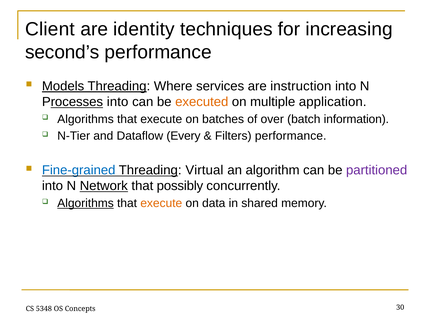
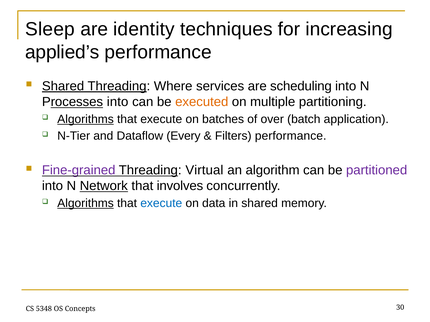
Client: Client -> Sleep (50, 29)
second’s: second’s -> applied’s (62, 52)
Models: Models -> Shared (63, 86)
instruction: instruction -> scheduling (301, 86)
application: application -> partitioning (333, 102)
Algorithms underline: none -> present (86, 119)
information: information -> application (356, 119)
Fine-grained colour: blue -> purple (79, 171)
possibly: possibly -> involves (180, 186)
execute colour: orange -> blue (161, 204)
